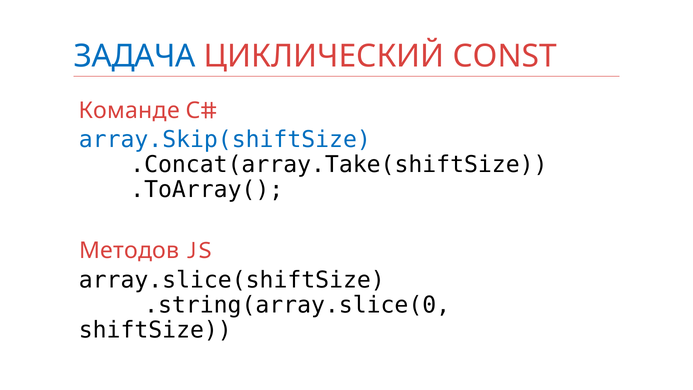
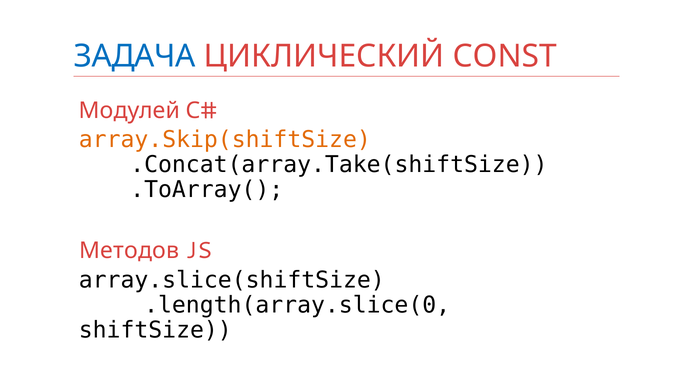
Команде: Команде -> Модулей (129, 111)
array.Skip(shiftSize colour: blue -> orange (225, 140)
.string(array.slice(0: .string(array.slice(0 -> .length(array.slice(0 (297, 305)
